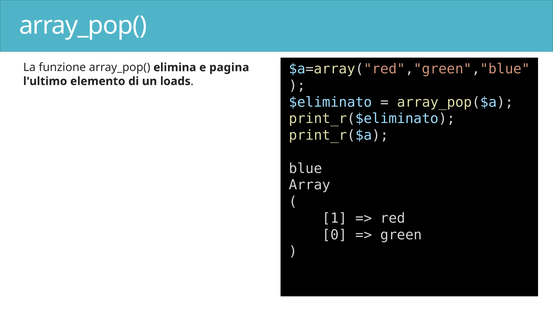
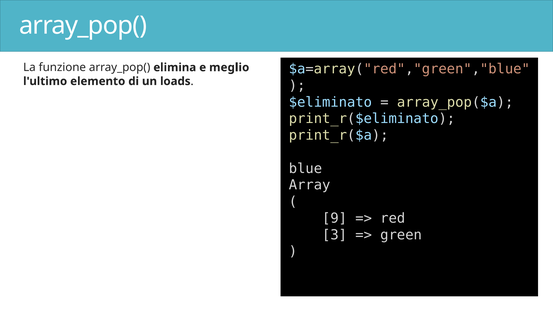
pagina: pagina -> meglio (229, 67)
1: 1 -> 9 (335, 218)
0: 0 -> 3 (335, 235)
